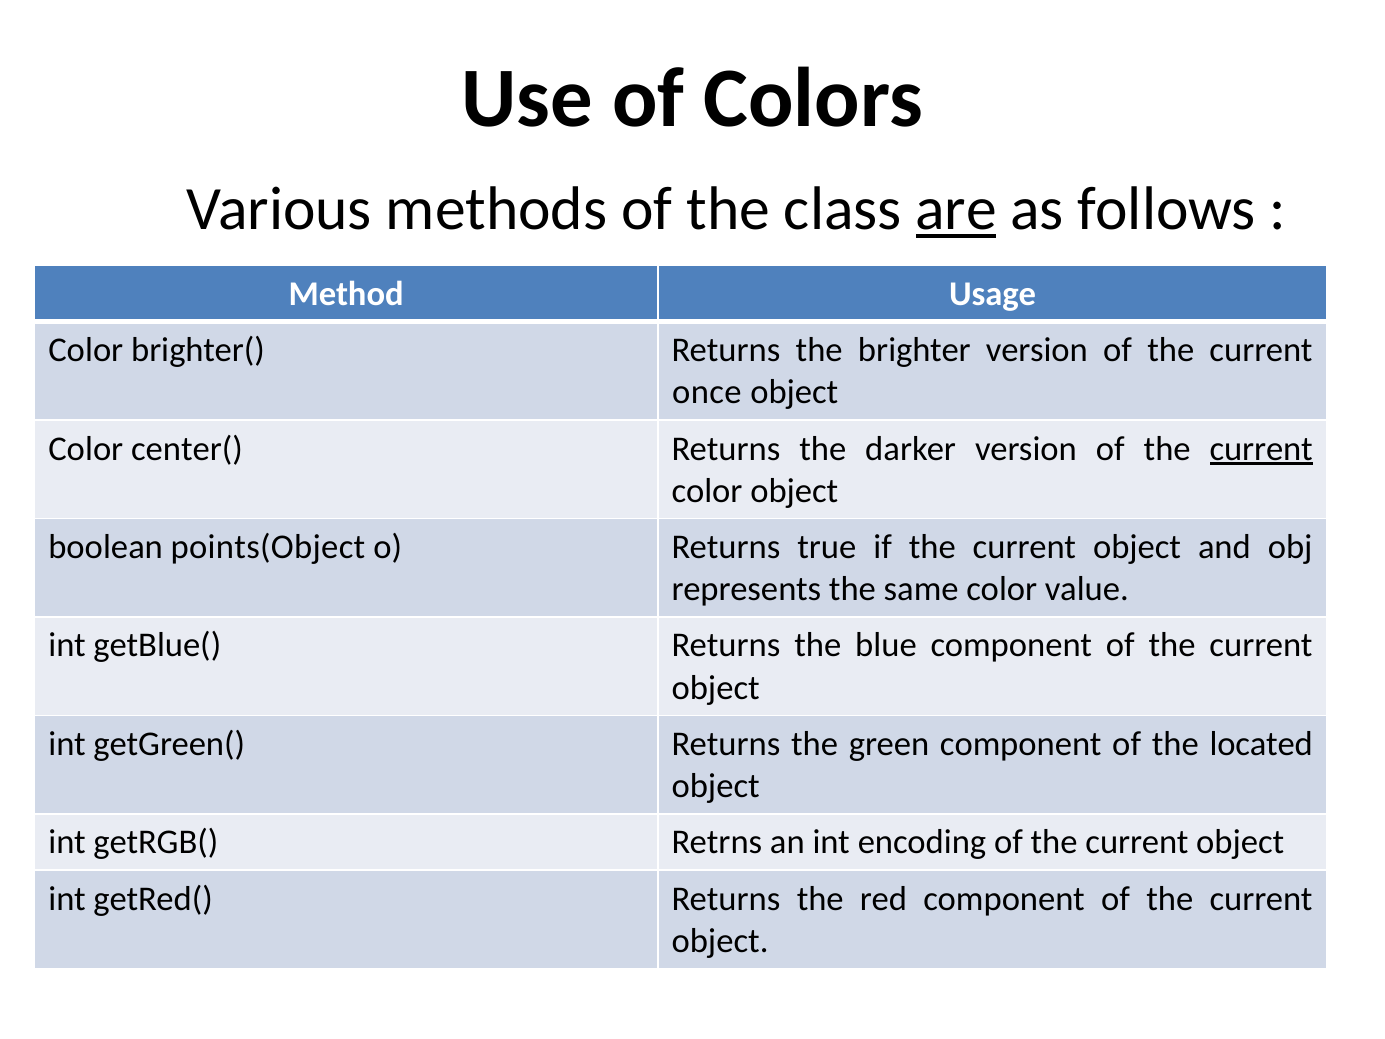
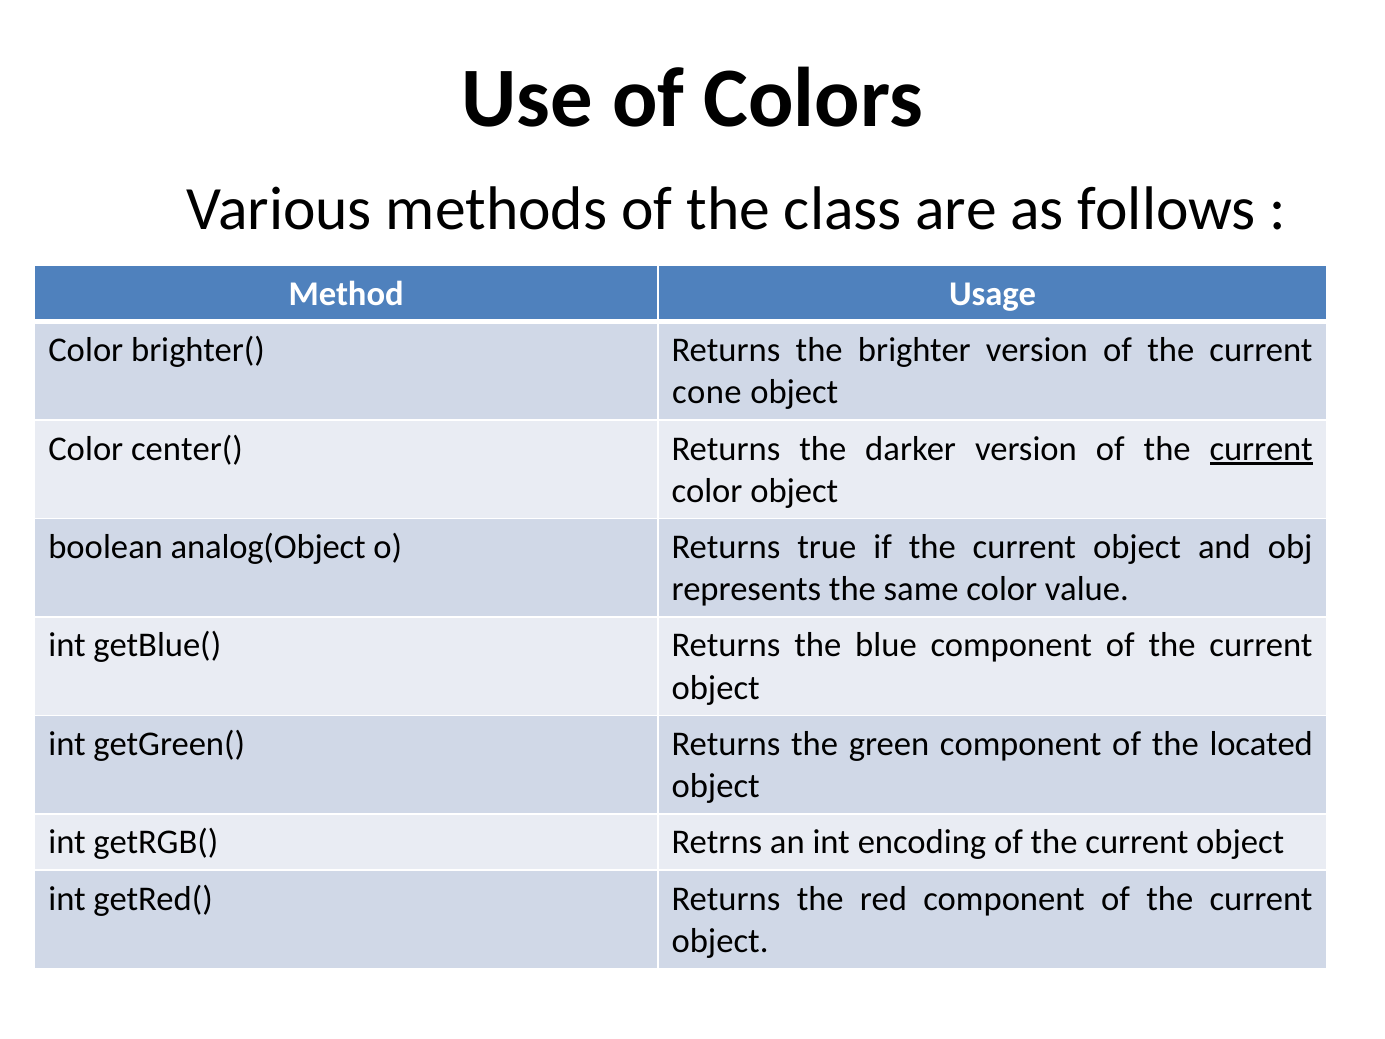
are underline: present -> none (956, 210)
once: once -> cone (707, 392)
points(Object: points(Object -> analog(Object (268, 547)
